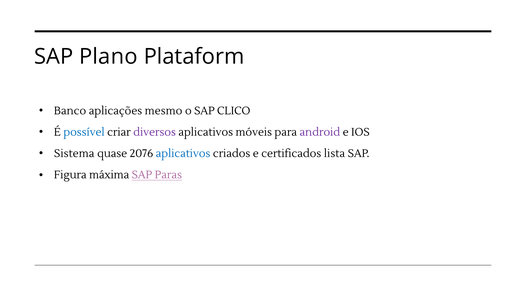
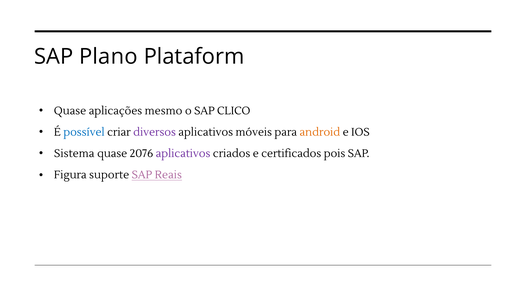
Banco: Banco -> Quase (70, 111)
android colour: purple -> orange (320, 132)
aplicativos colour: blue -> purple (183, 153)
lista: lista -> pois (335, 153)
máxima: máxima -> suporte (109, 175)
Paras: Paras -> Reais (168, 175)
